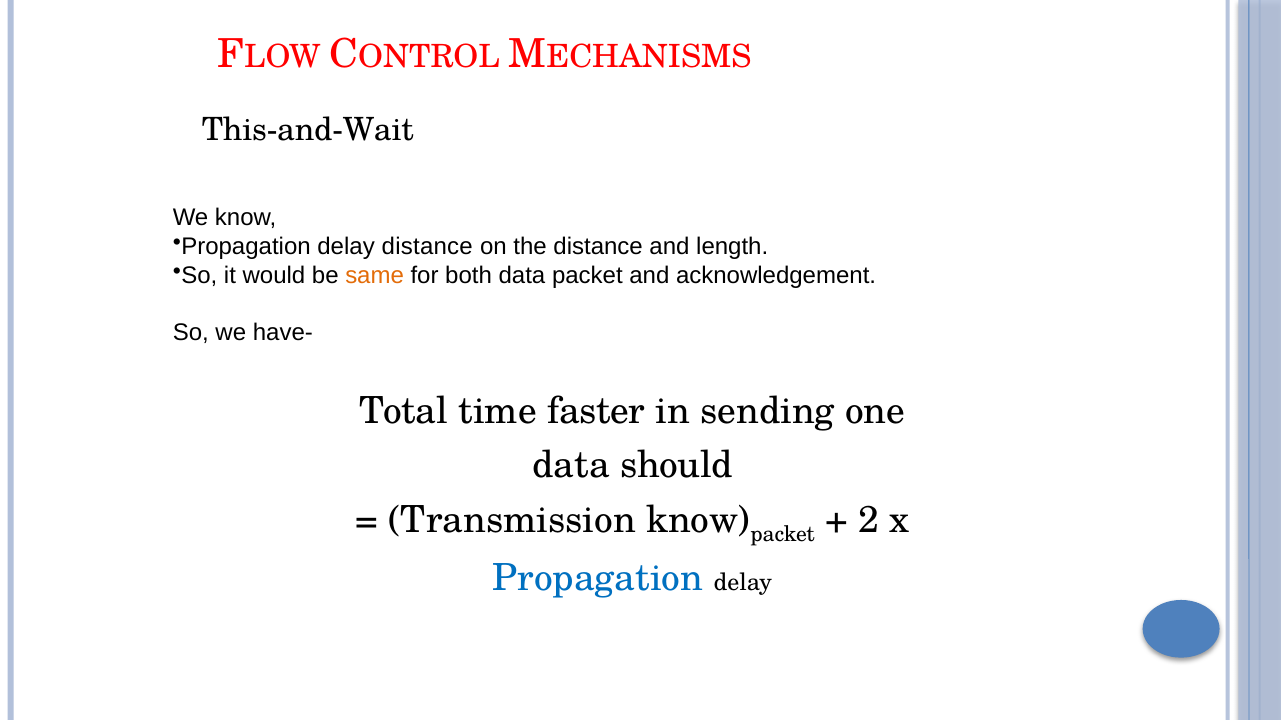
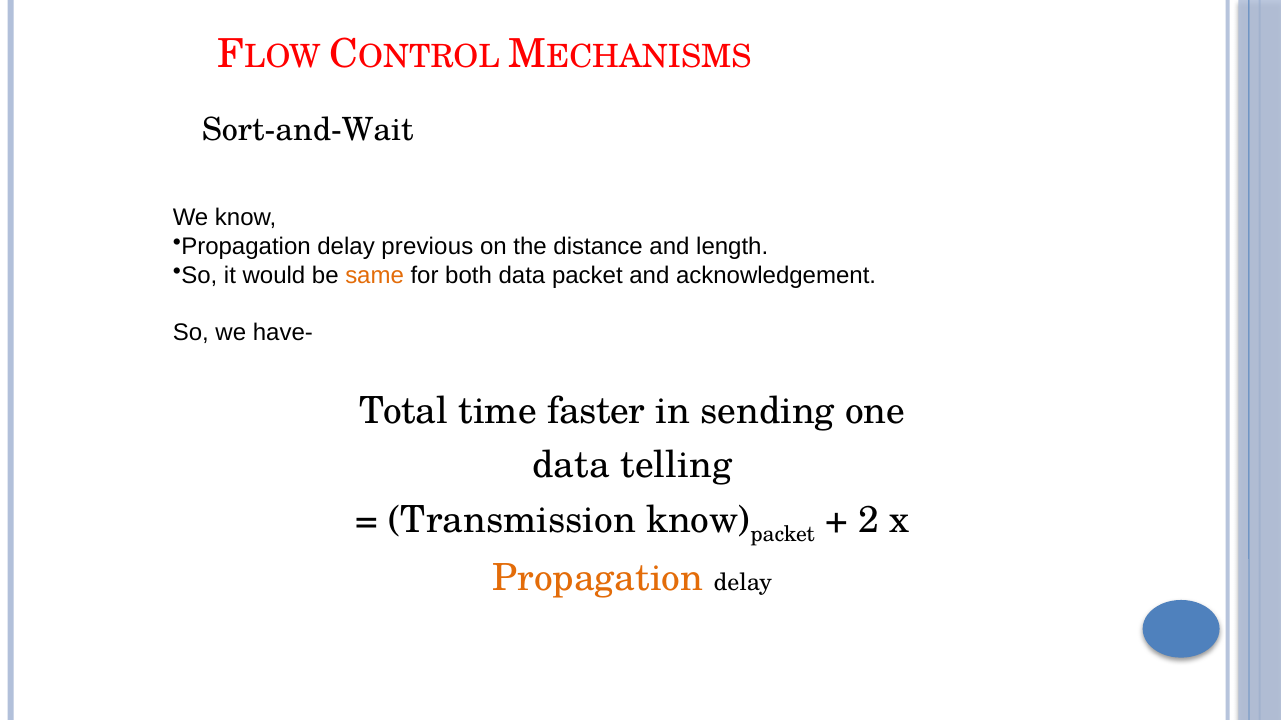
This-and-Wait: This-and-Wait -> Sort-and-Wait (308, 130)
delay distance: distance -> previous (427, 247)
should: should -> telling (676, 466)
Propagation colour: blue -> orange (598, 579)
